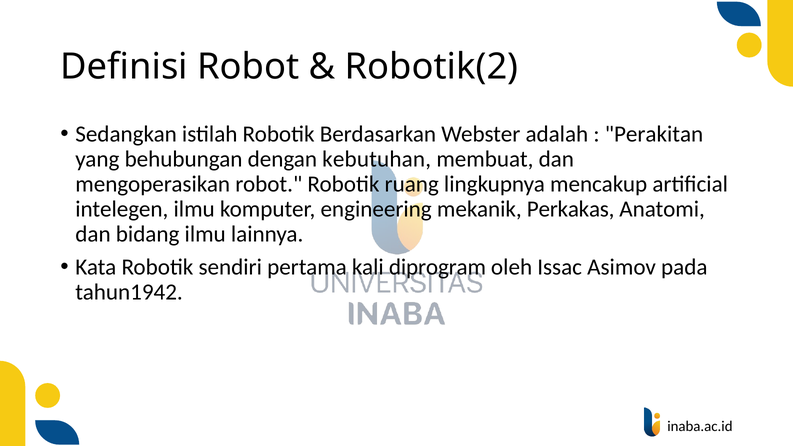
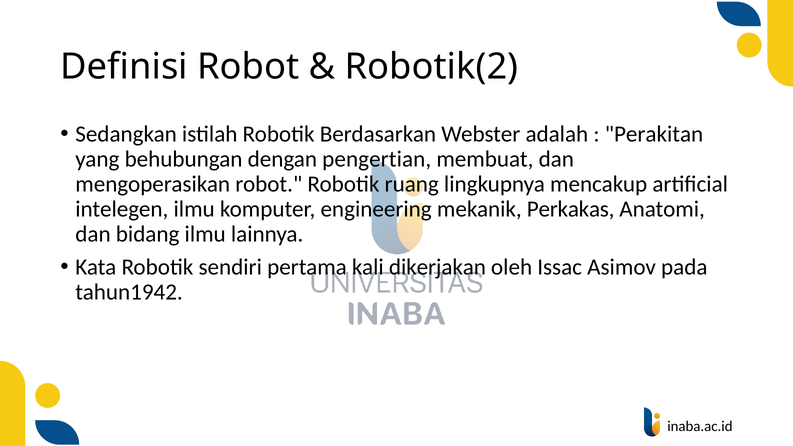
kebutuhan: kebutuhan -> pengertian (377, 159)
diprogram: diprogram -> dikerjakan (437, 267)
